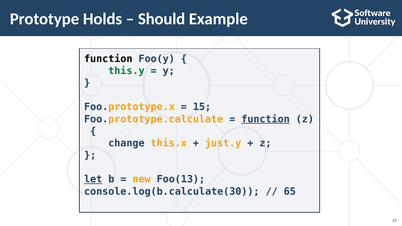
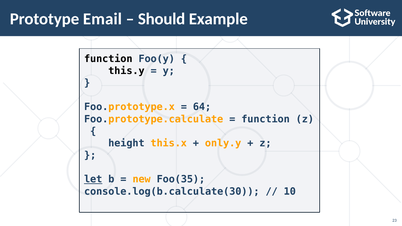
Holds: Holds -> Email (102, 19)
this.y colour: green -> black (126, 71)
15: 15 -> 64 (202, 107)
function underline: present -> none (266, 119)
change: change -> height (126, 143)
just.y: just.y -> only.y (223, 143)
Foo(13: Foo(13 -> Foo(35 (181, 179)
65: 65 -> 10 (290, 191)
